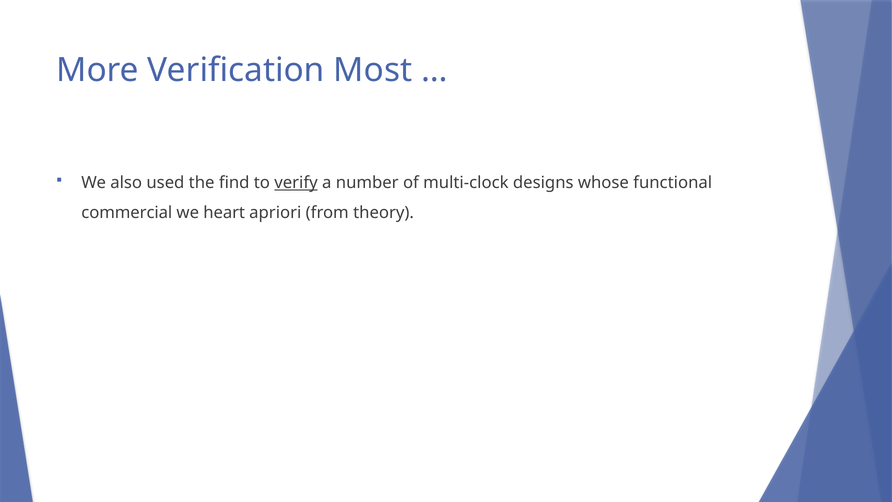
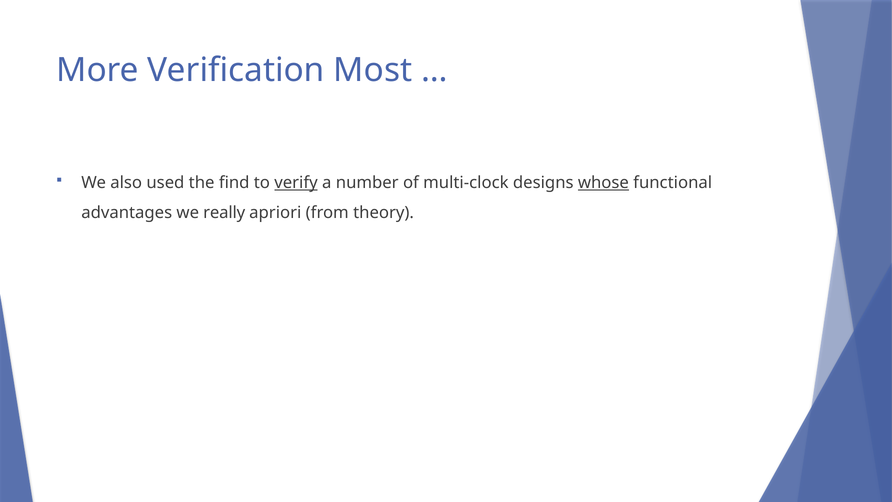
whose underline: none -> present (603, 183)
commercial: commercial -> advantages (127, 213)
heart: heart -> really (224, 213)
